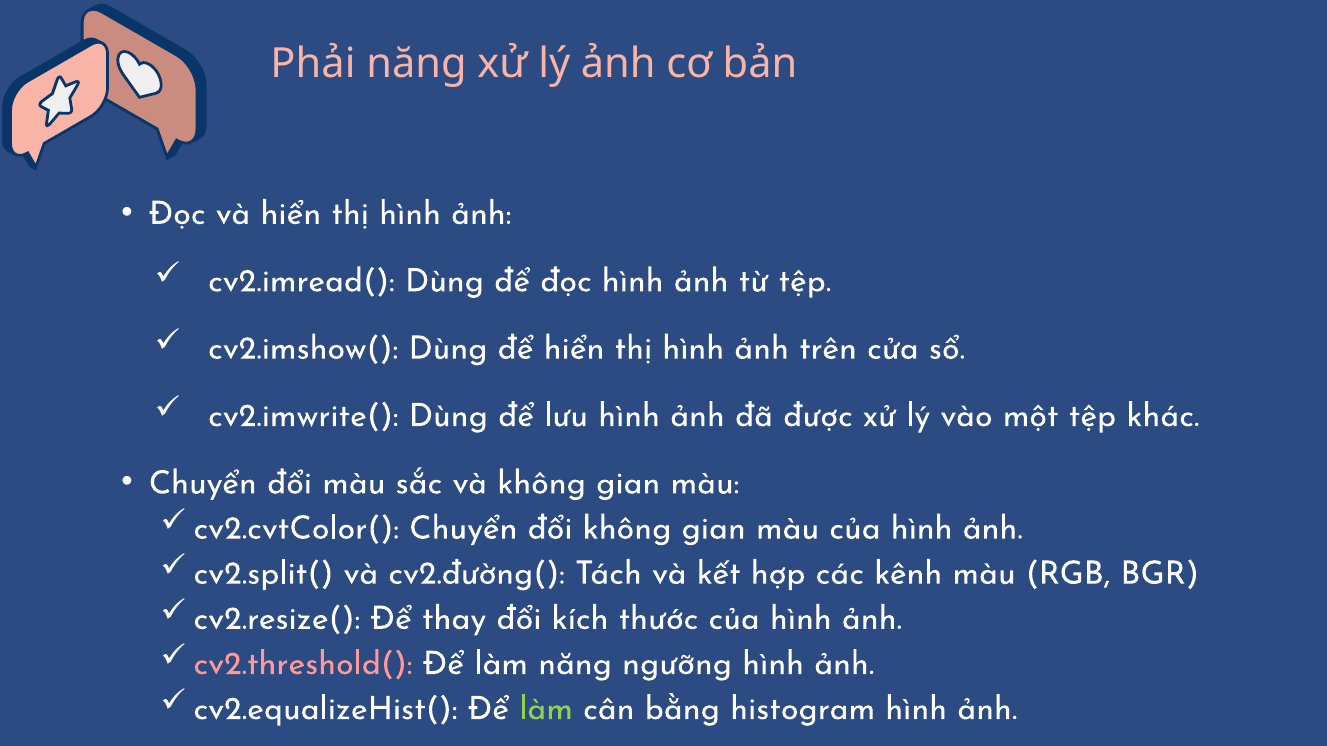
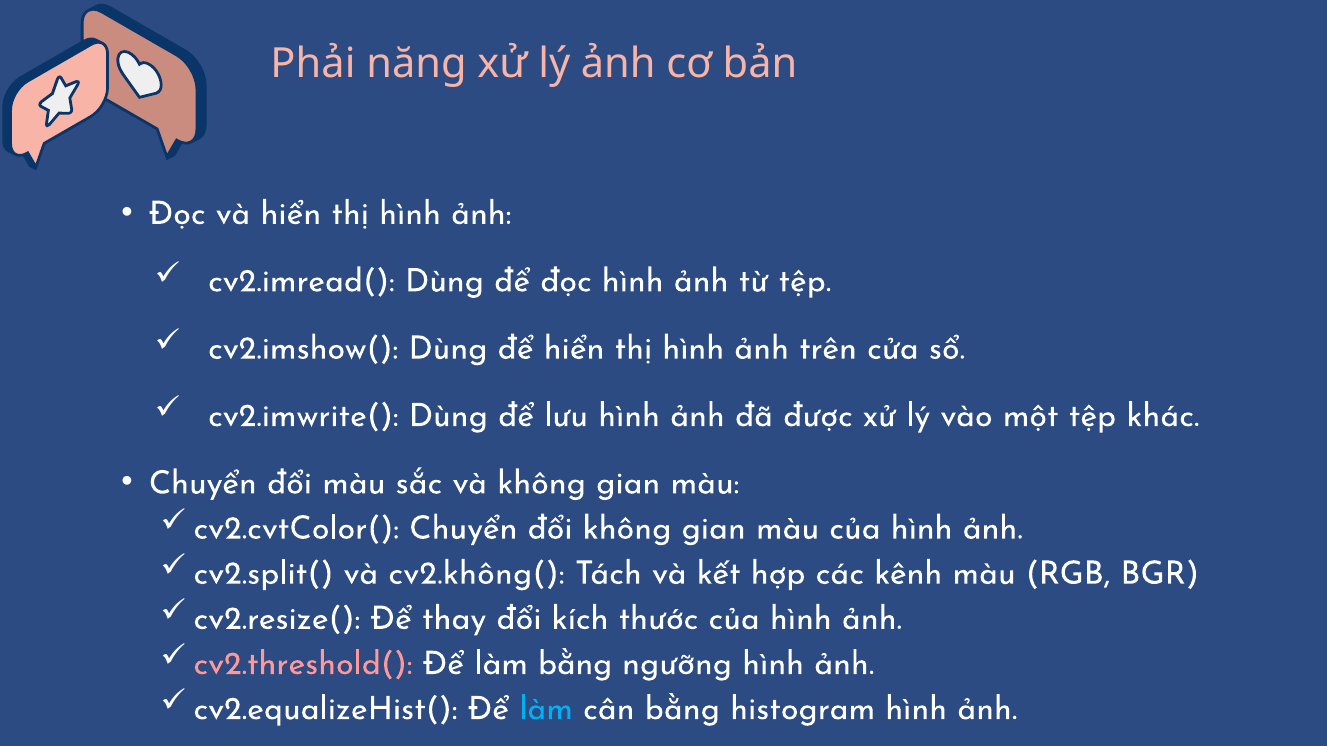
cv2.đường(: cv2.đường( -> cv2.không( (476, 573)
làm năng: năng -> bằng (575, 664)
làm colour: light green -> light blue (546, 709)
